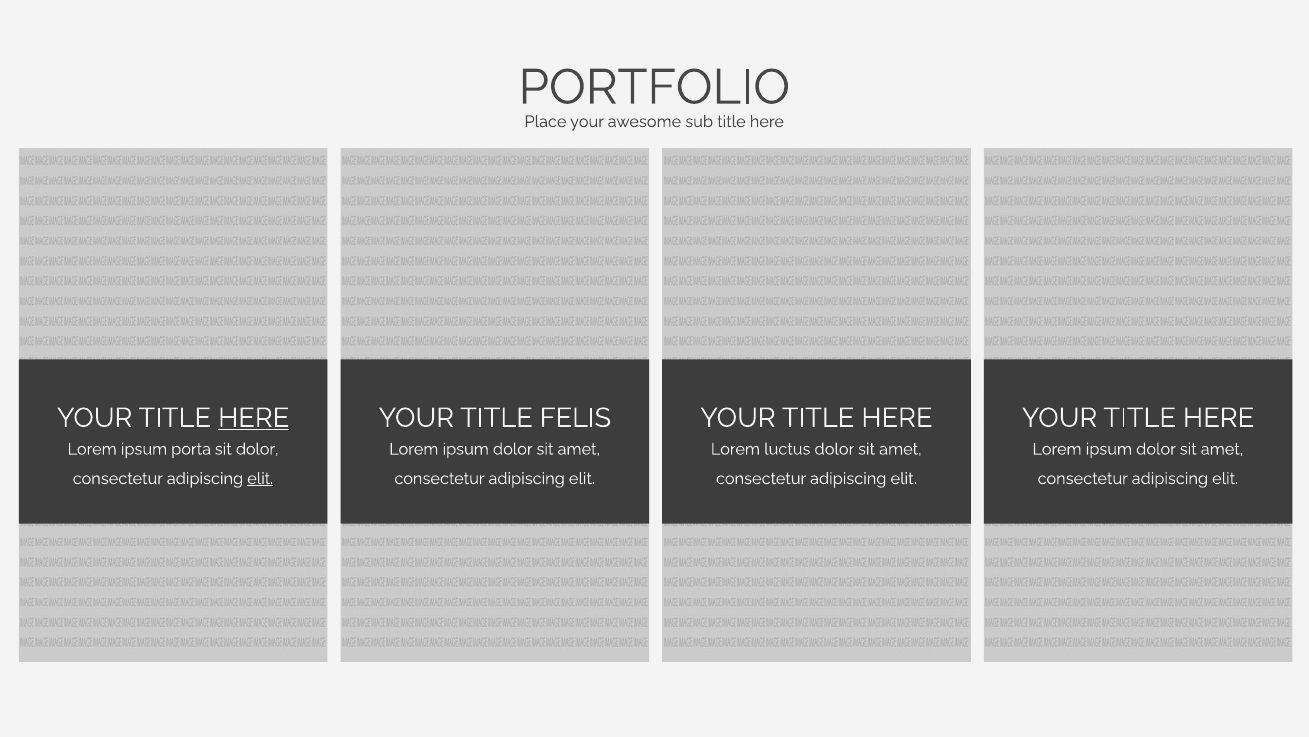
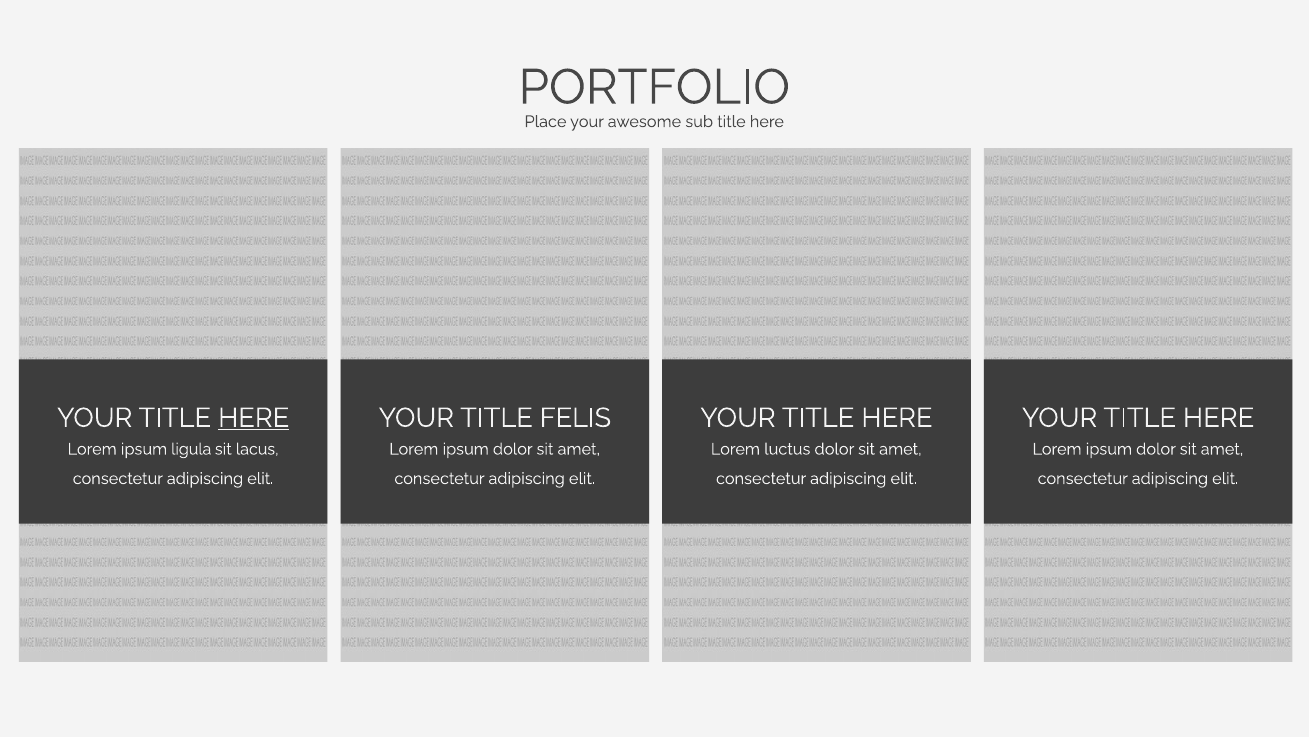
porta: porta -> ligula (191, 449)
sit dolor: dolor -> lacus (257, 449)
elit underline: present -> none (260, 478)
